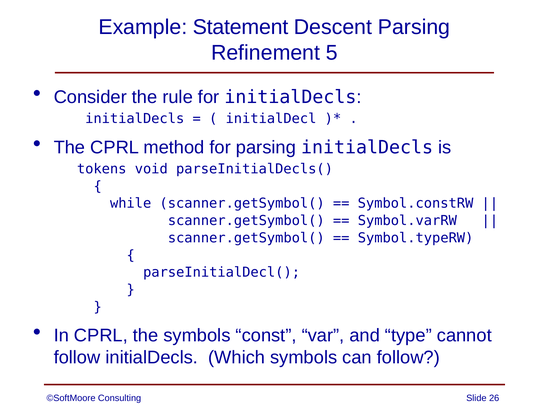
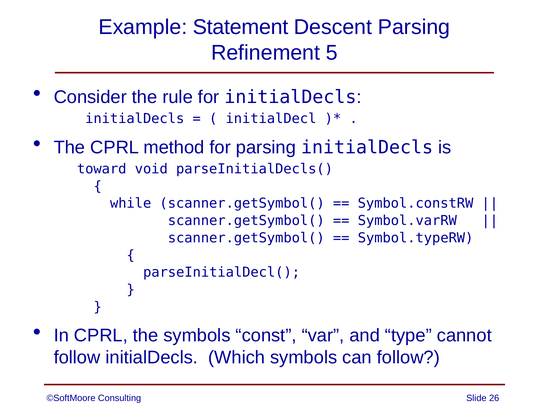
tokens: tokens -> toward (102, 169)
